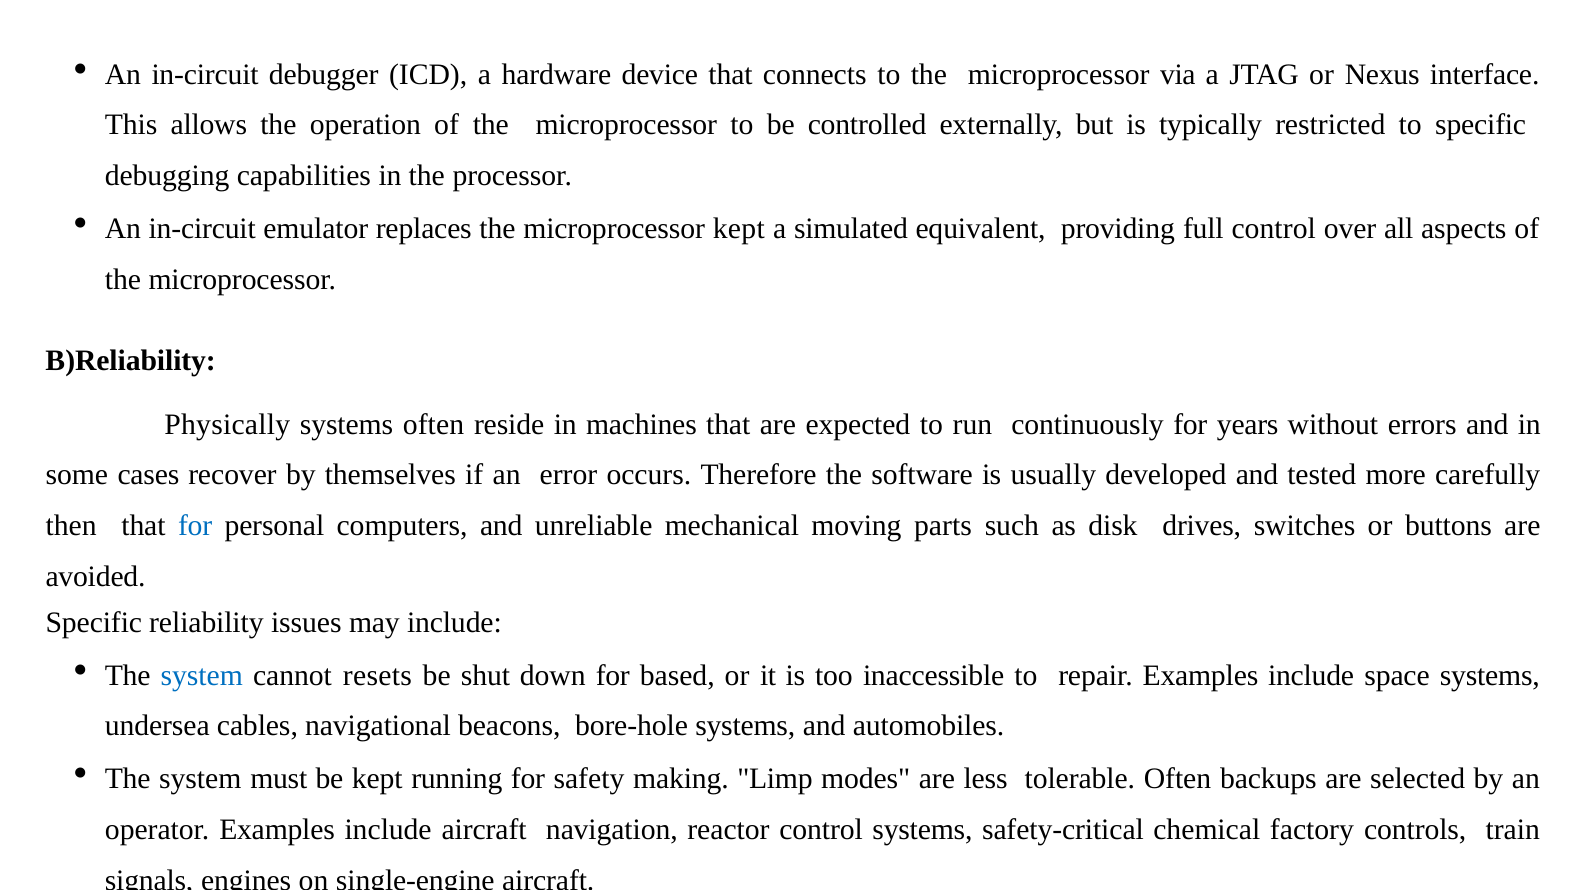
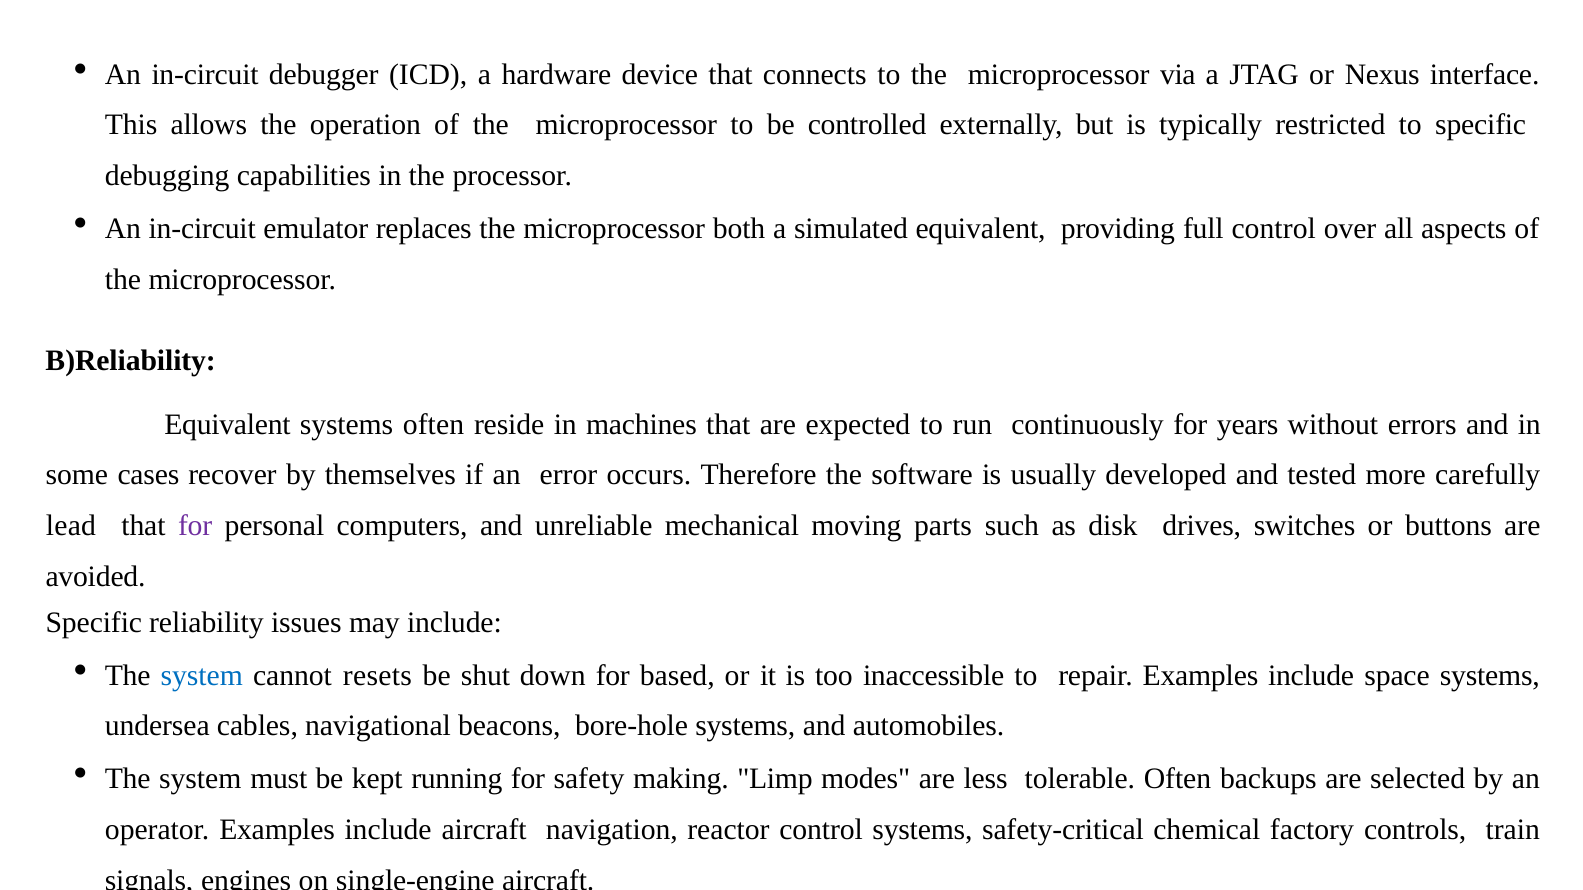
microprocessor kept: kept -> both (739, 229)
Physically: Physically -> Equivalent (227, 424)
then: then -> lead (71, 526)
for colour: blue -> purple (195, 526)
